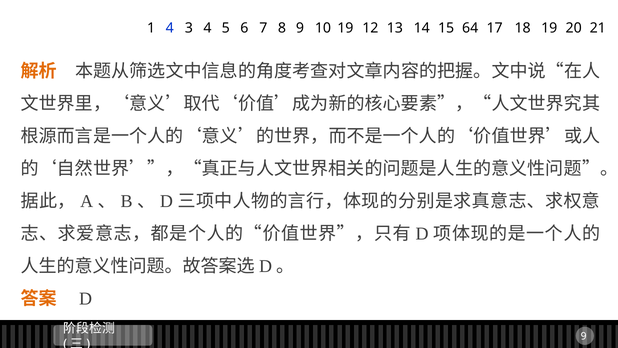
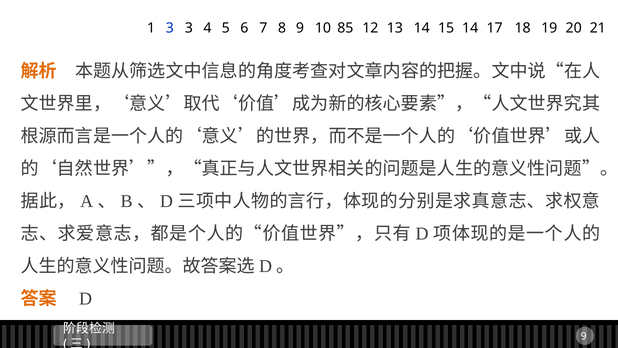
1 4: 4 -> 3 (170, 28)
10 19: 19 -> 85 (345, 28)
15 64: 64 -> 14 (470, 28)
